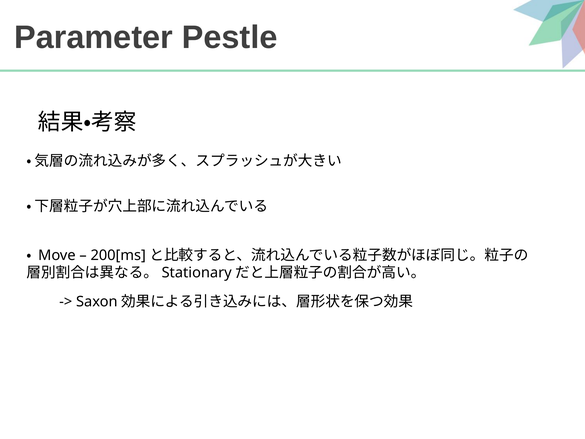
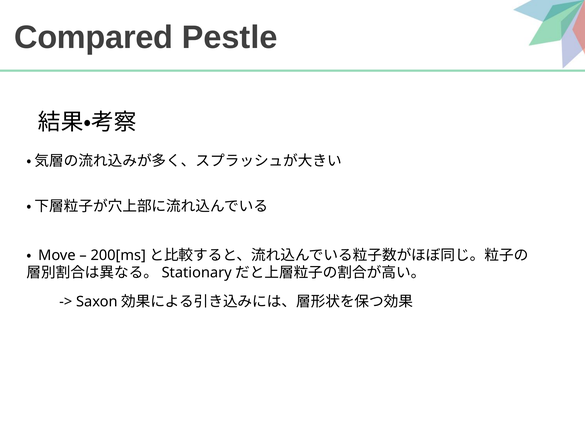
Parameter: Parameter -> Compared (94, 38)
